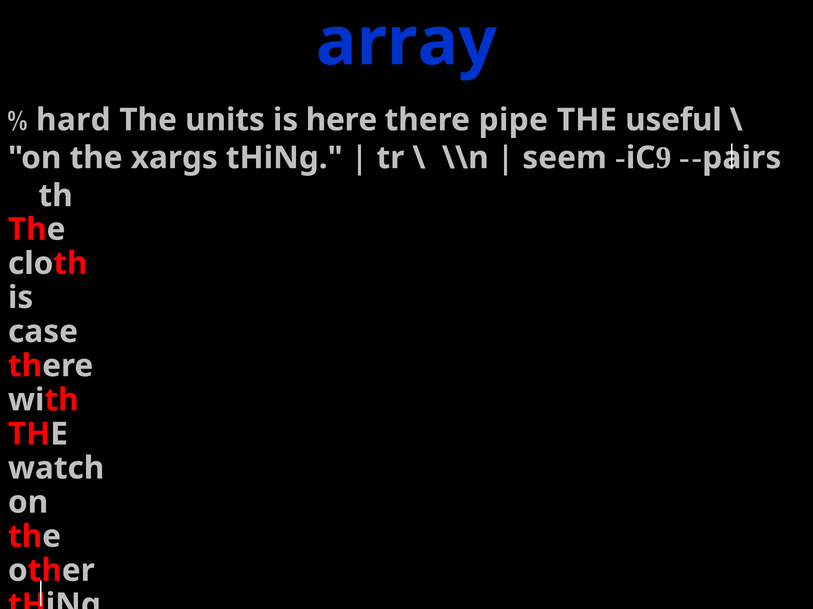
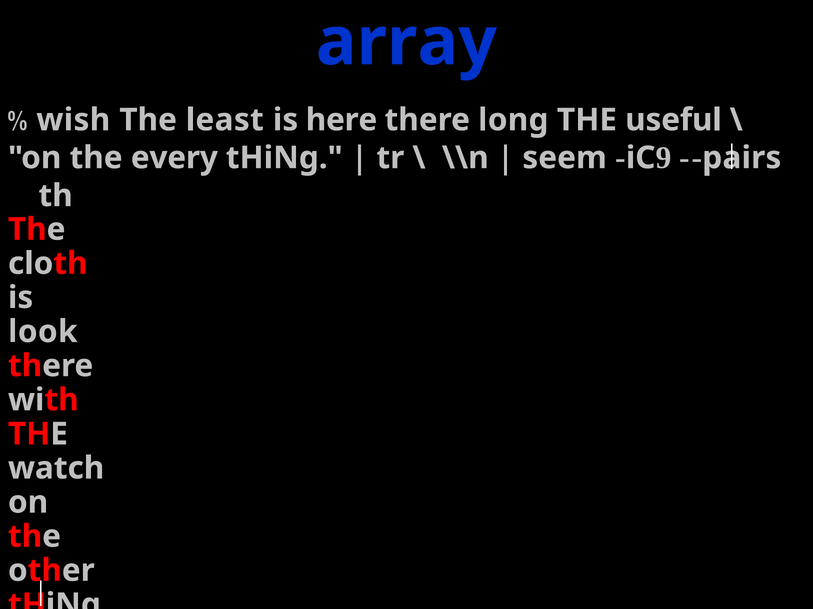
hard: hard -> wish (73, 120)
units: units -> least (225, 120)
pipe: pipe -> long (513, 120)
xargs: xargs -> every (174, 158)
case: case -> look (43, 332)
